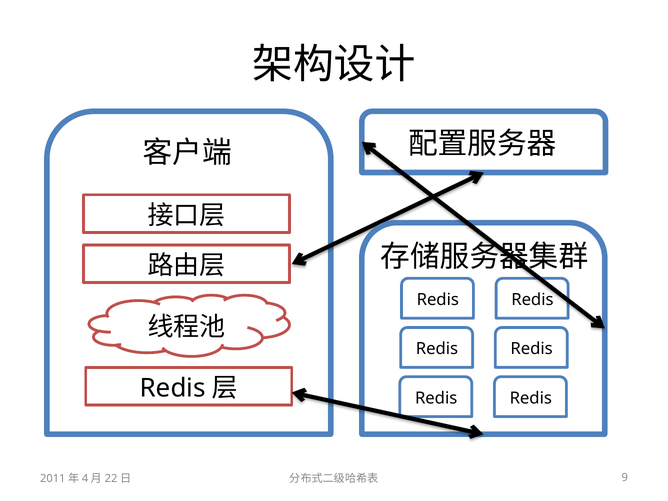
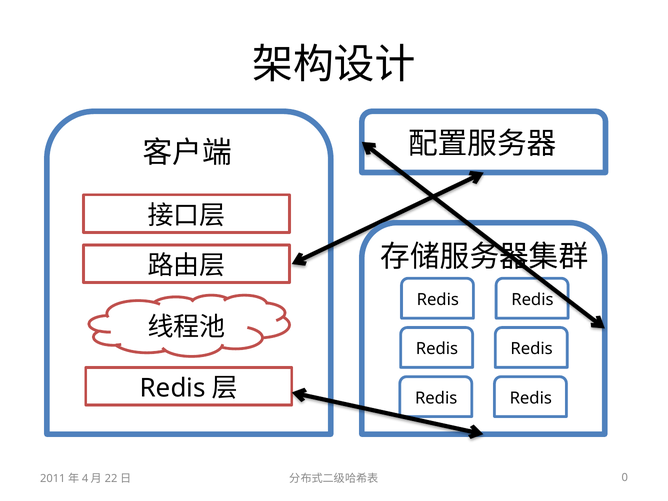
9: 9 -> 0 (625, 478)
